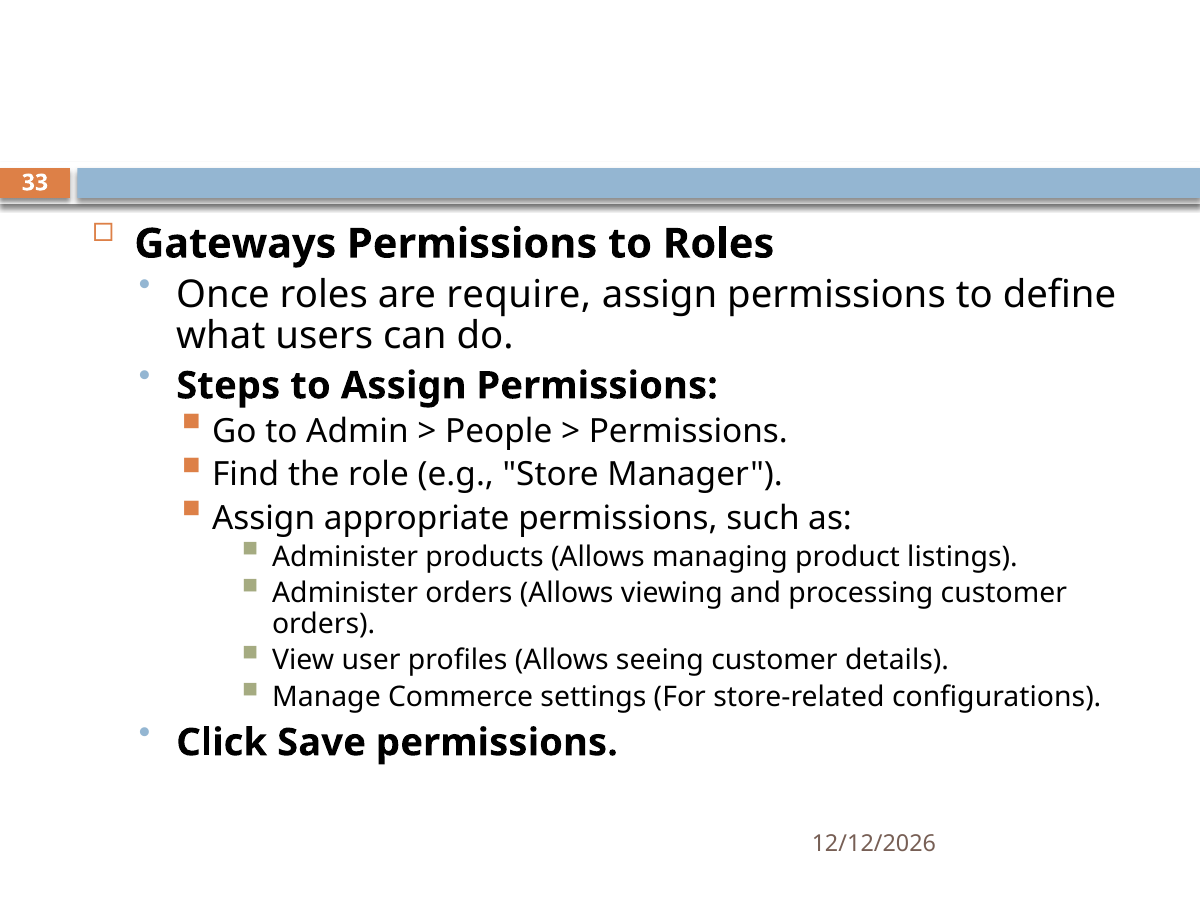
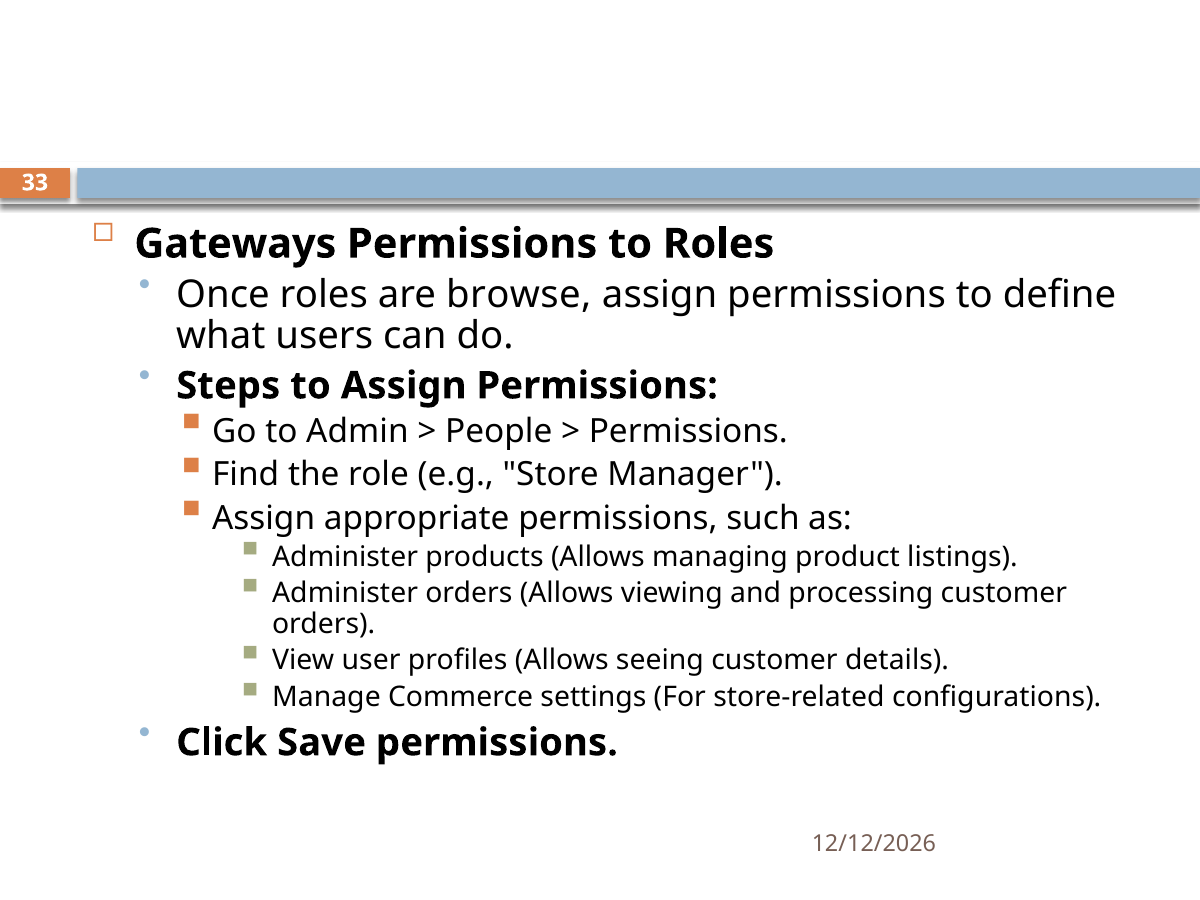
require: require -> browse (519, 295)
